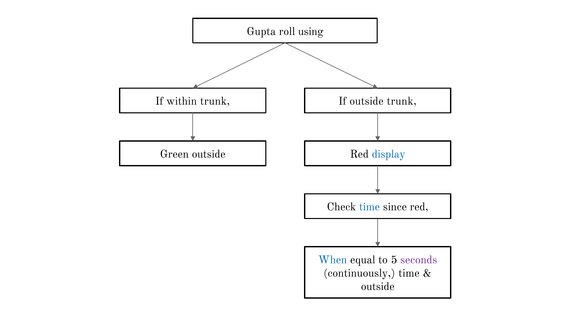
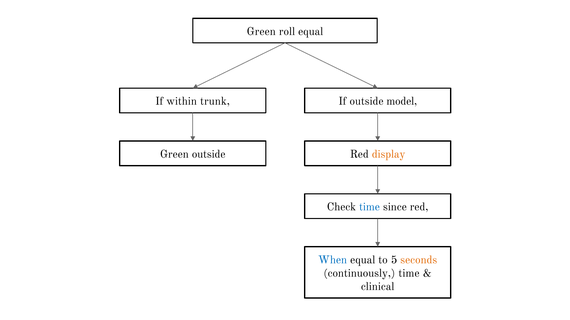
Gupta: Gupta -> Green (261, 31)
roll using: using -> equal (311, 31)
outside trunk: trunk -> model (402, 101)
display colour: blue -> orange (389, 154)
seconds colour: purple -> orange (419, 260)
outside: outside -> clinical (378, 287)
